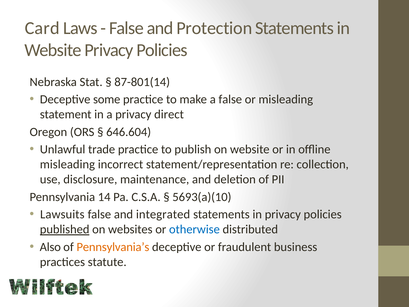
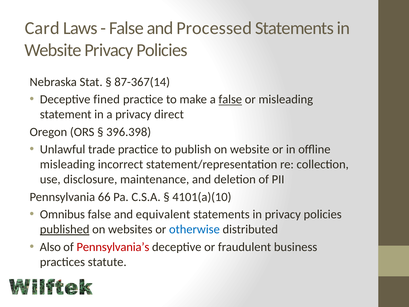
Protection: Protection -> Processed (214, 28)
87-801(14: 87-801(14 -> 87-367(14 (142, 82)
some: some -> fined (107, 99)
false underline: none -> present (230, 99)
646.604: 646.604 -> 396.398 (129, 132)
14: 14 -> 66 (104, 197)
5693(a)(10: 5693(a)(10 -> 4101(a)(10 (202, 197)
Lawsuits: Lawsuits -> Omnibus (62, 214)
integrated: integrated -> equivalent (163, 214)
Pennsylvania’s colour: orange -> red (113, 247)
